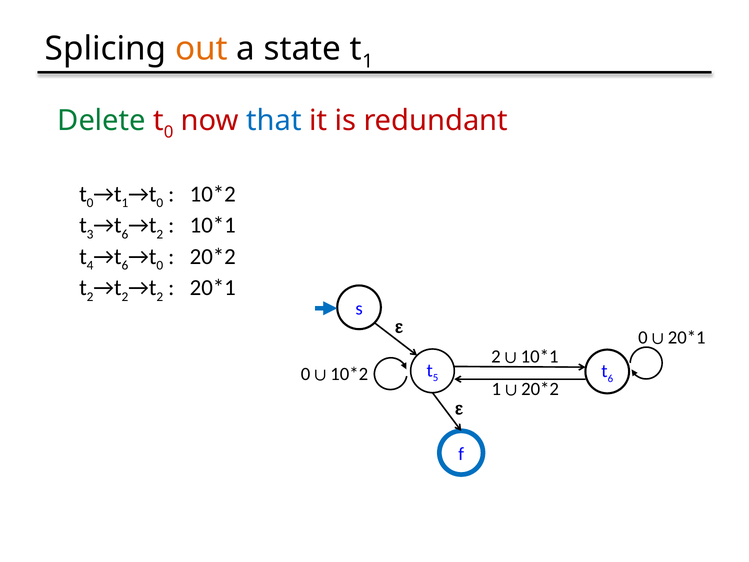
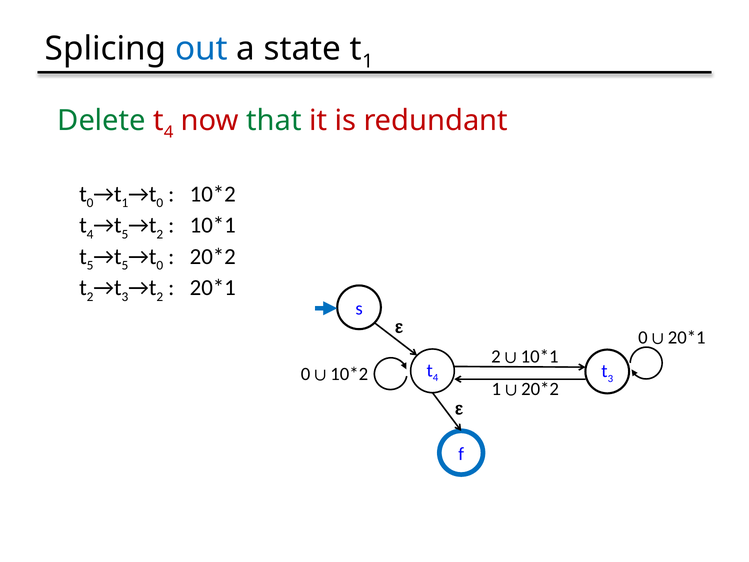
out colour: orange -> blue (201, 48)
0: 0 -> 4 (169, 132)
that colour: blue -> green (274, 121)
3: 3 -> 4 (90, 234)
6: 6 -> 5 (125, 234)
4: 4 -> 5 (90, 265)
6: 6 -> 5 (125, 265)
2: 2 -> 3 (125, 297)
5: 5 -> 4 (436, 378)
6: 6 -> 3 (610, 378)
